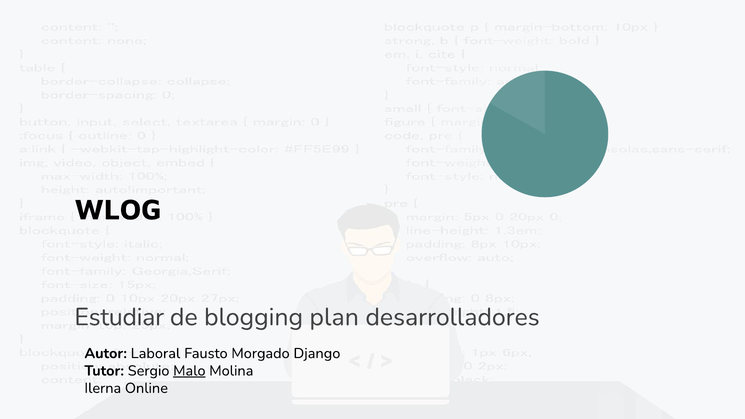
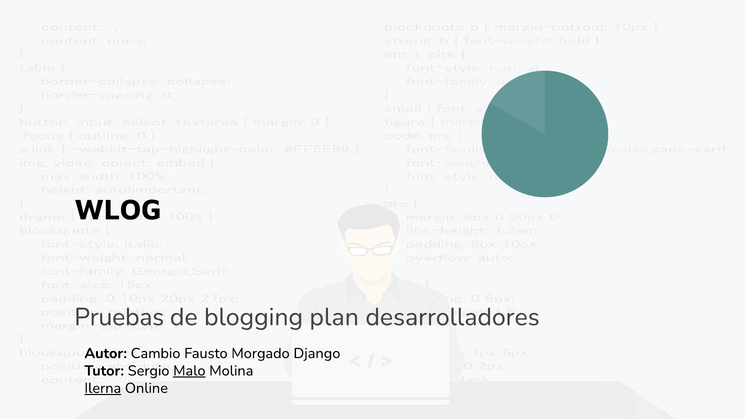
Estudiar: Estudiar -> Pruebas (119, 317)
Laboral: Laboral -> Cambio (156, 353)
Ilerna underline: none -> present (103, 388)
